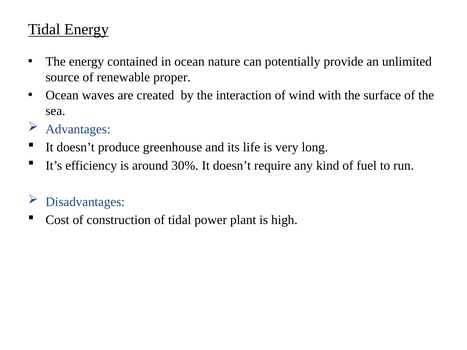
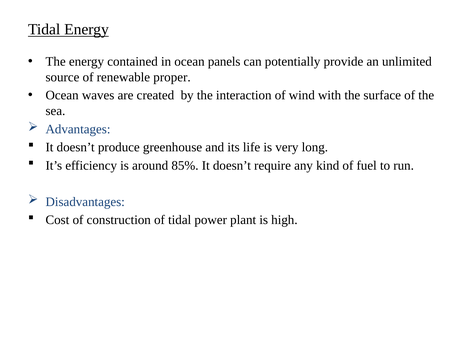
nature: nature -> panels (224, 62)
30%: 30% -> 85% (185, 166)
